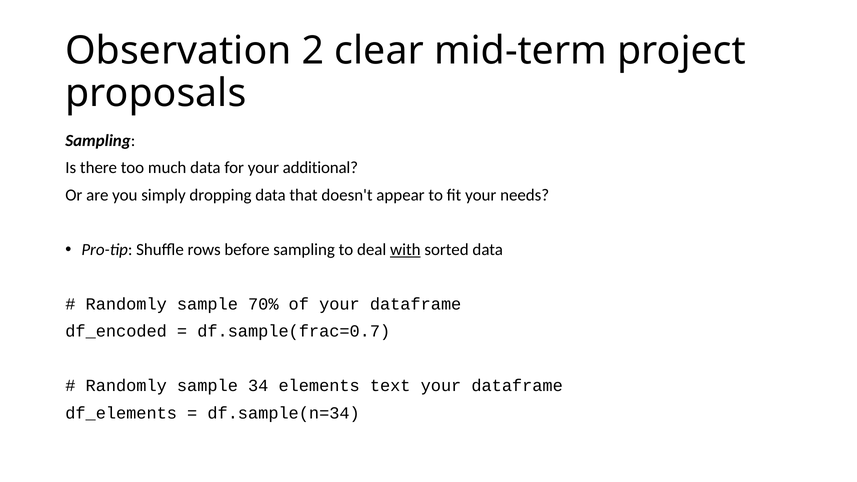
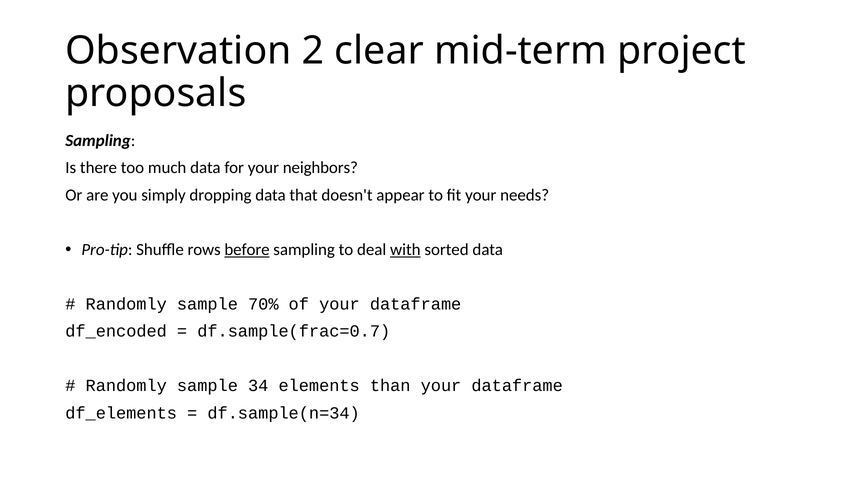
additional: additional -> neighbors (320, 168)
before underline: none -> present (247, 250)
text: text -> than (390, 386)
